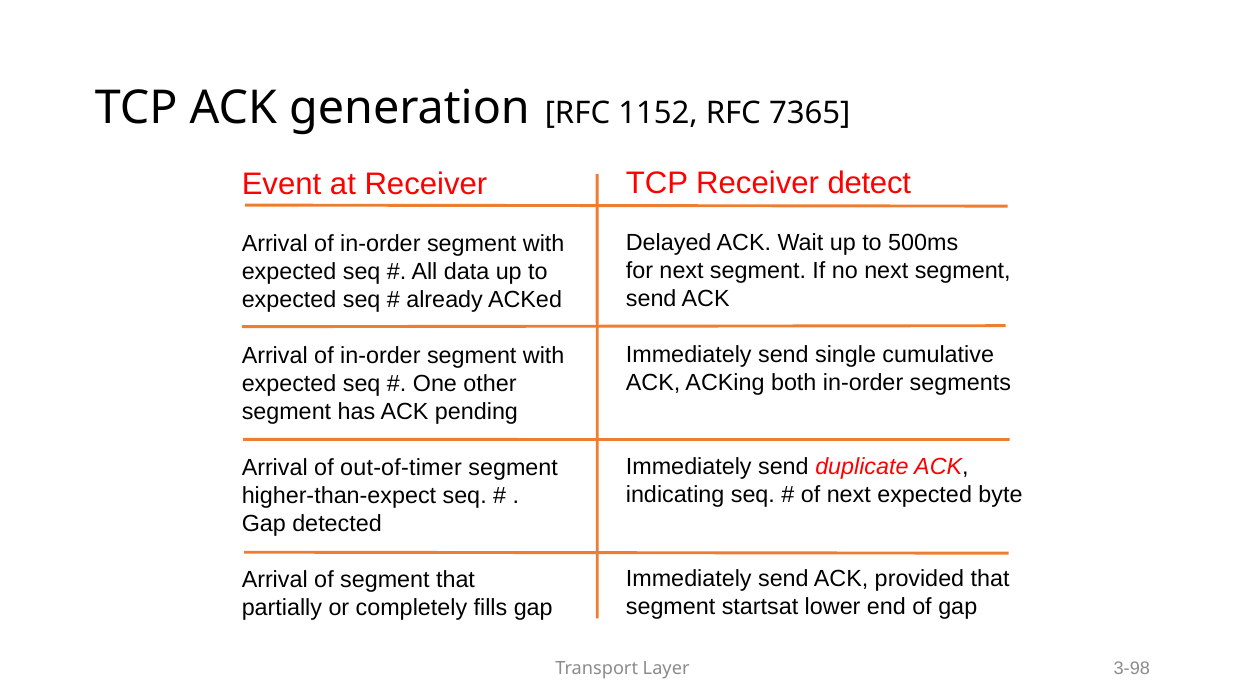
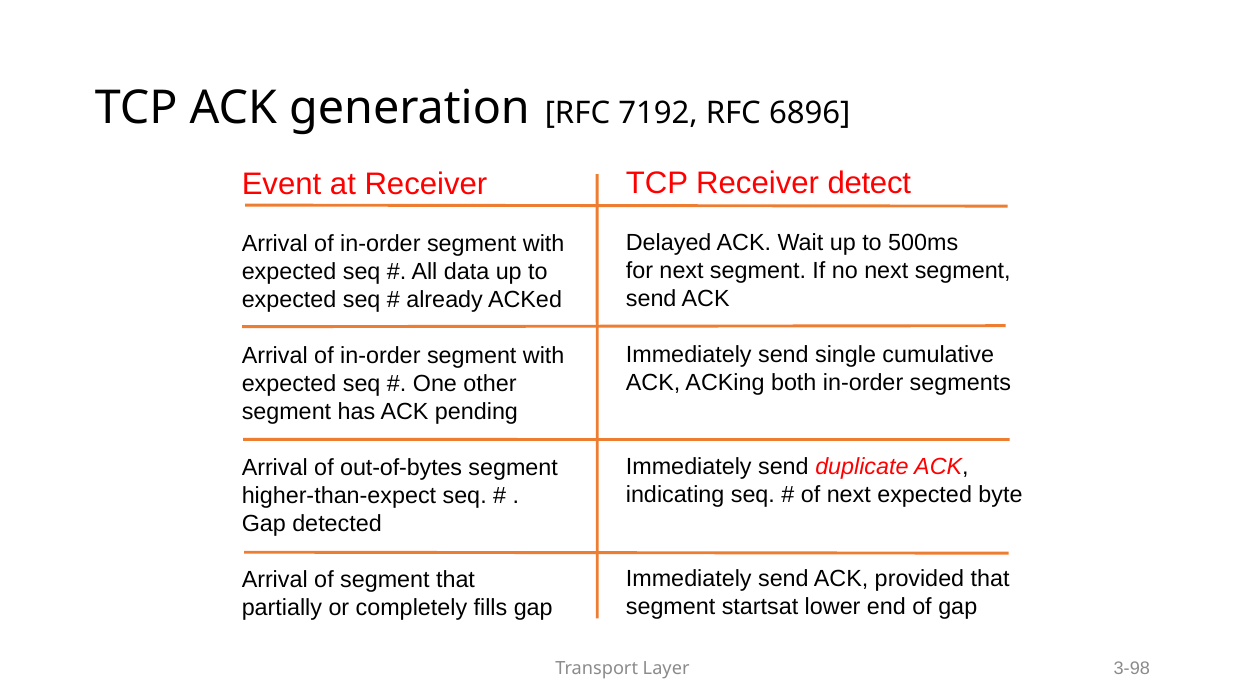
1152: 1152 -> 7192 (658, 113)
7365: 7365 -> 6896 (810, 113)
out-of-timer: out-of-timer -> out-of-bytes (401, 468)
